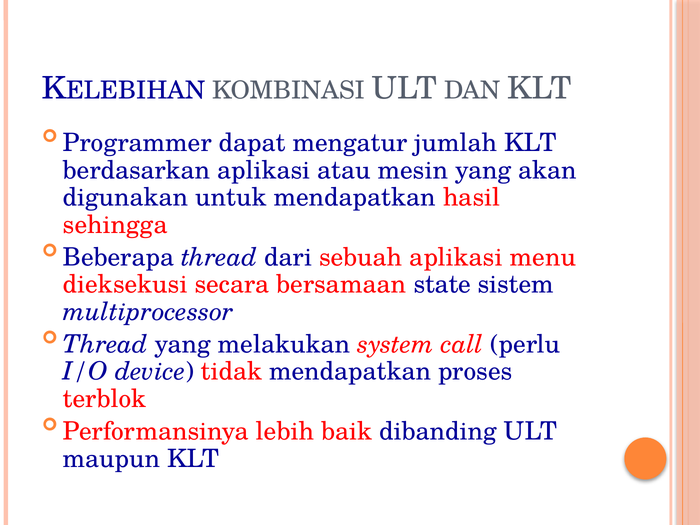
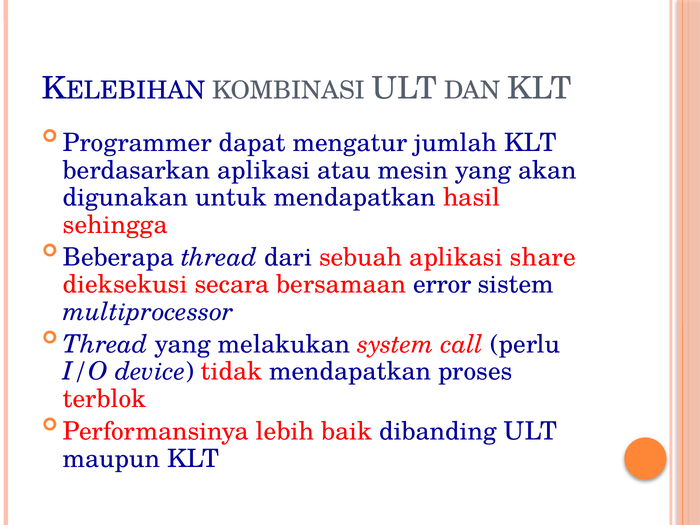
menu: menu -> share (543, 257)
state: state -> error (442, 285)
